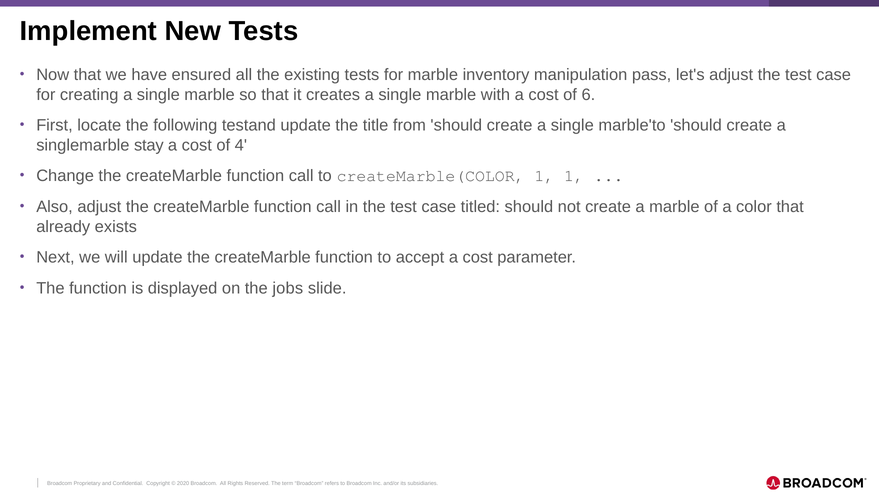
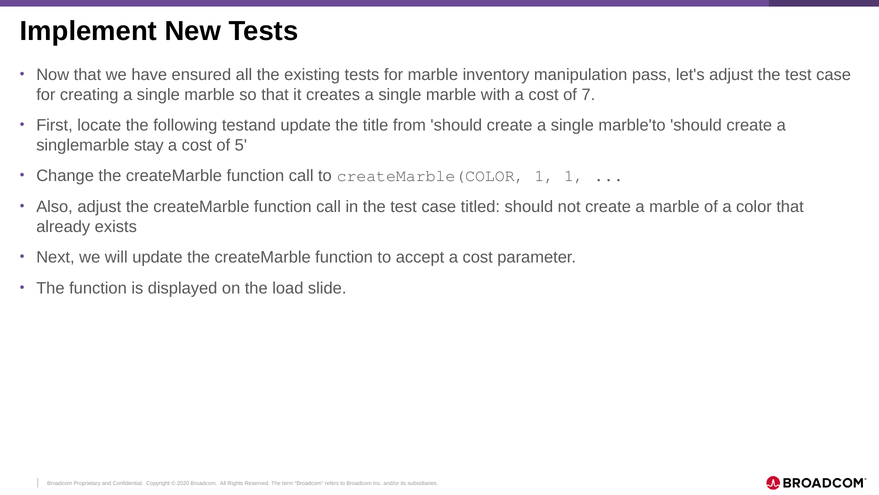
6: 6 -> 7 (588, 95)
4: 4 -> 5 (241, 145)
jobs: jobs -> load (288, 288)
